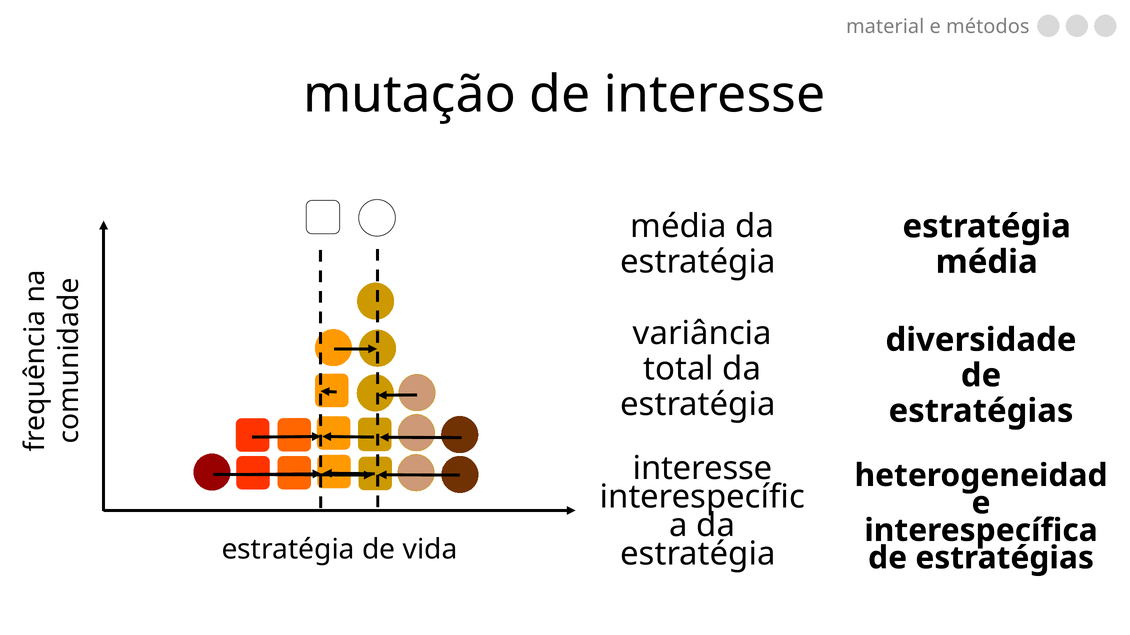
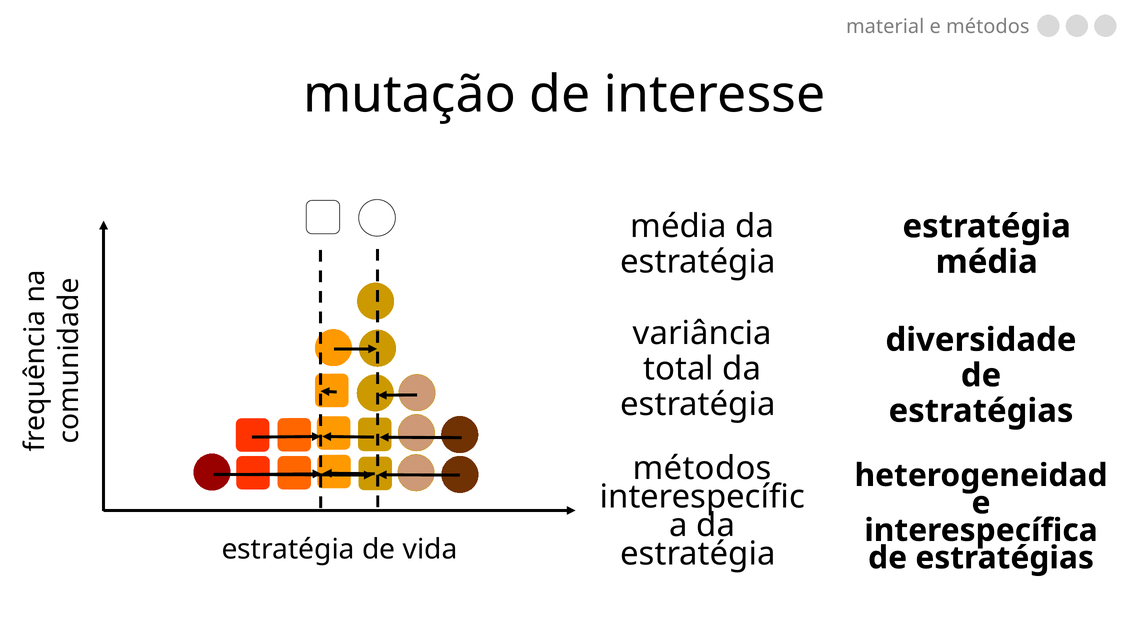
interesse: interesse -> métodos (702, 469)
